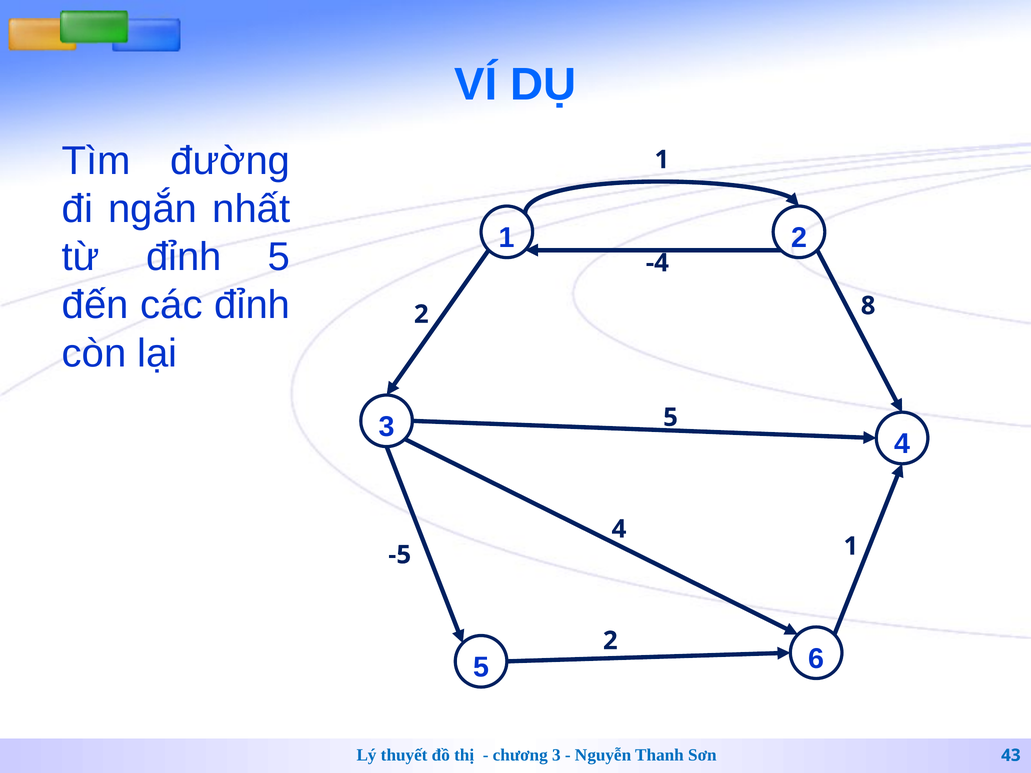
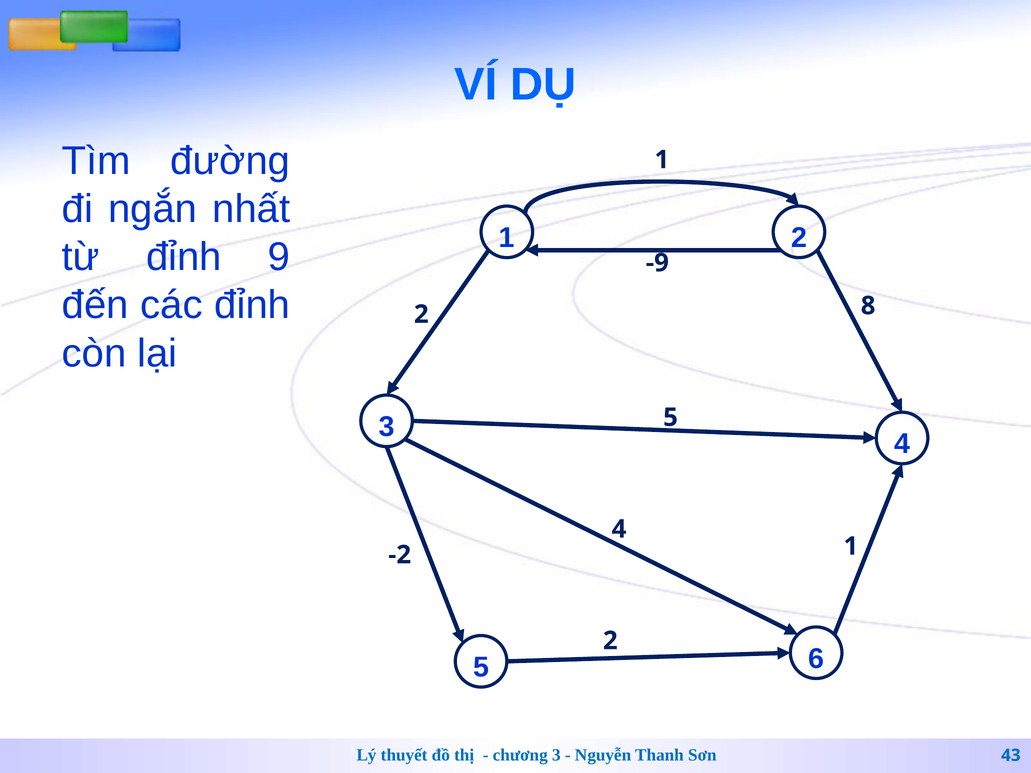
đỉnh 5: 5 -> 9 (279, 257)
-4: -4 -> -9 (657, 263)
-5: -5 -> -2 (400, 555)
